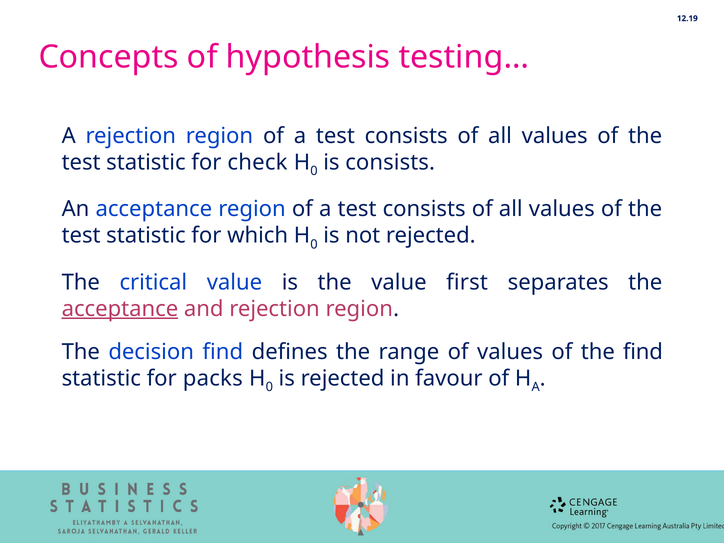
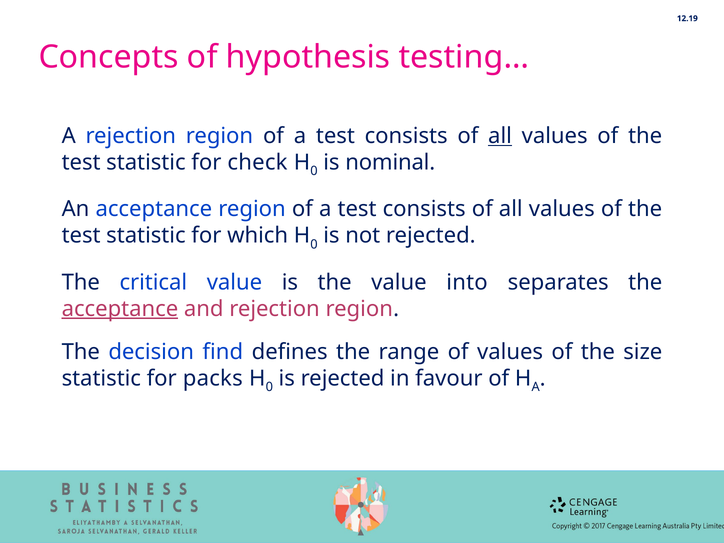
all underline: none -> present (500, 136)
is consists: consists -> nominal (390, 162)
first: first -> into (467, 282)
the find: find -> size (643, 352)
